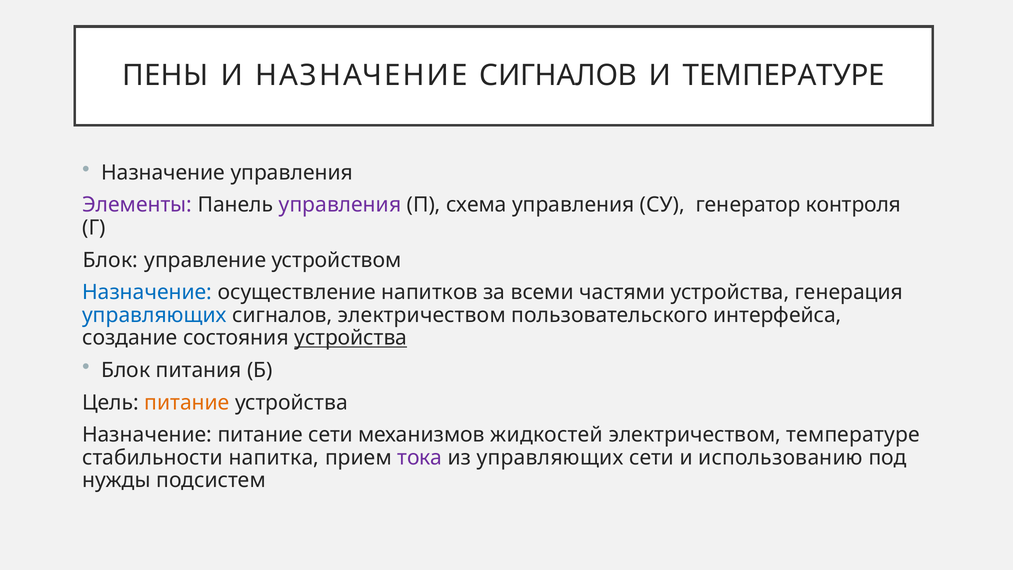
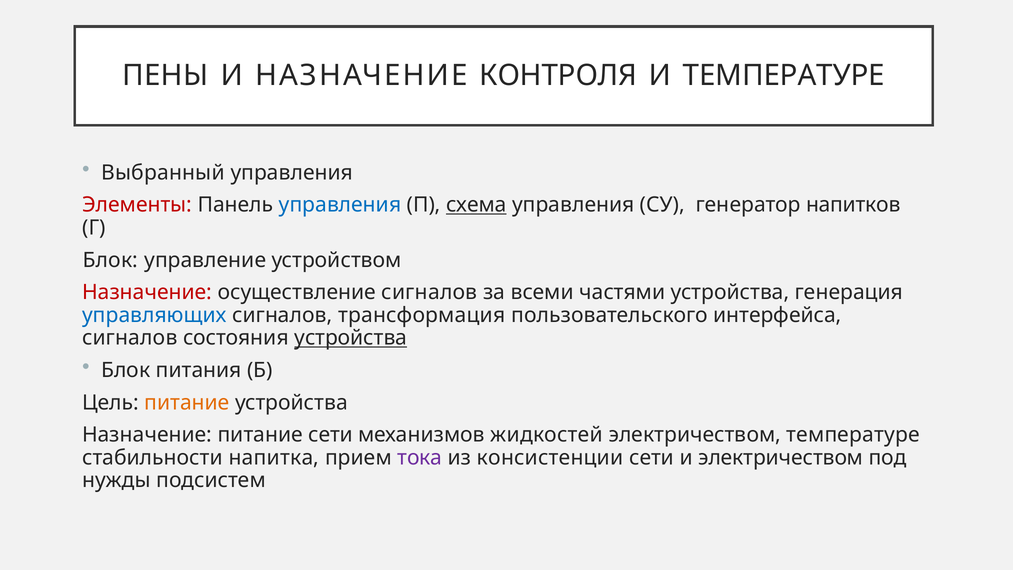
НАЗНАЧЕНИЕ СИГНАЛОВ: СИГНАЛОВ -> КОНТРОЛЯ (558, 76)
Назначение: Назначение -> Выбранный (163, 173)
Элементы colour: purple -> red (137, 205)
управления colour: purple -> blue (340, 205)
схема underline: none -> present (476, 205)
контроля: контроля -> напитков (853, 205)
Назначение colour: blue -> red (147, 292)
осуществление напитков: напитков -> сигналов (429, 292)
сигналов электричеством: электричеством -> трансформация (422, 315)
создание: создание -> сигналов (130, 338)
из управляющих: управляющих -> консистенции (550, 457)
и использованию: использованию -> электричеством (781, 457)
